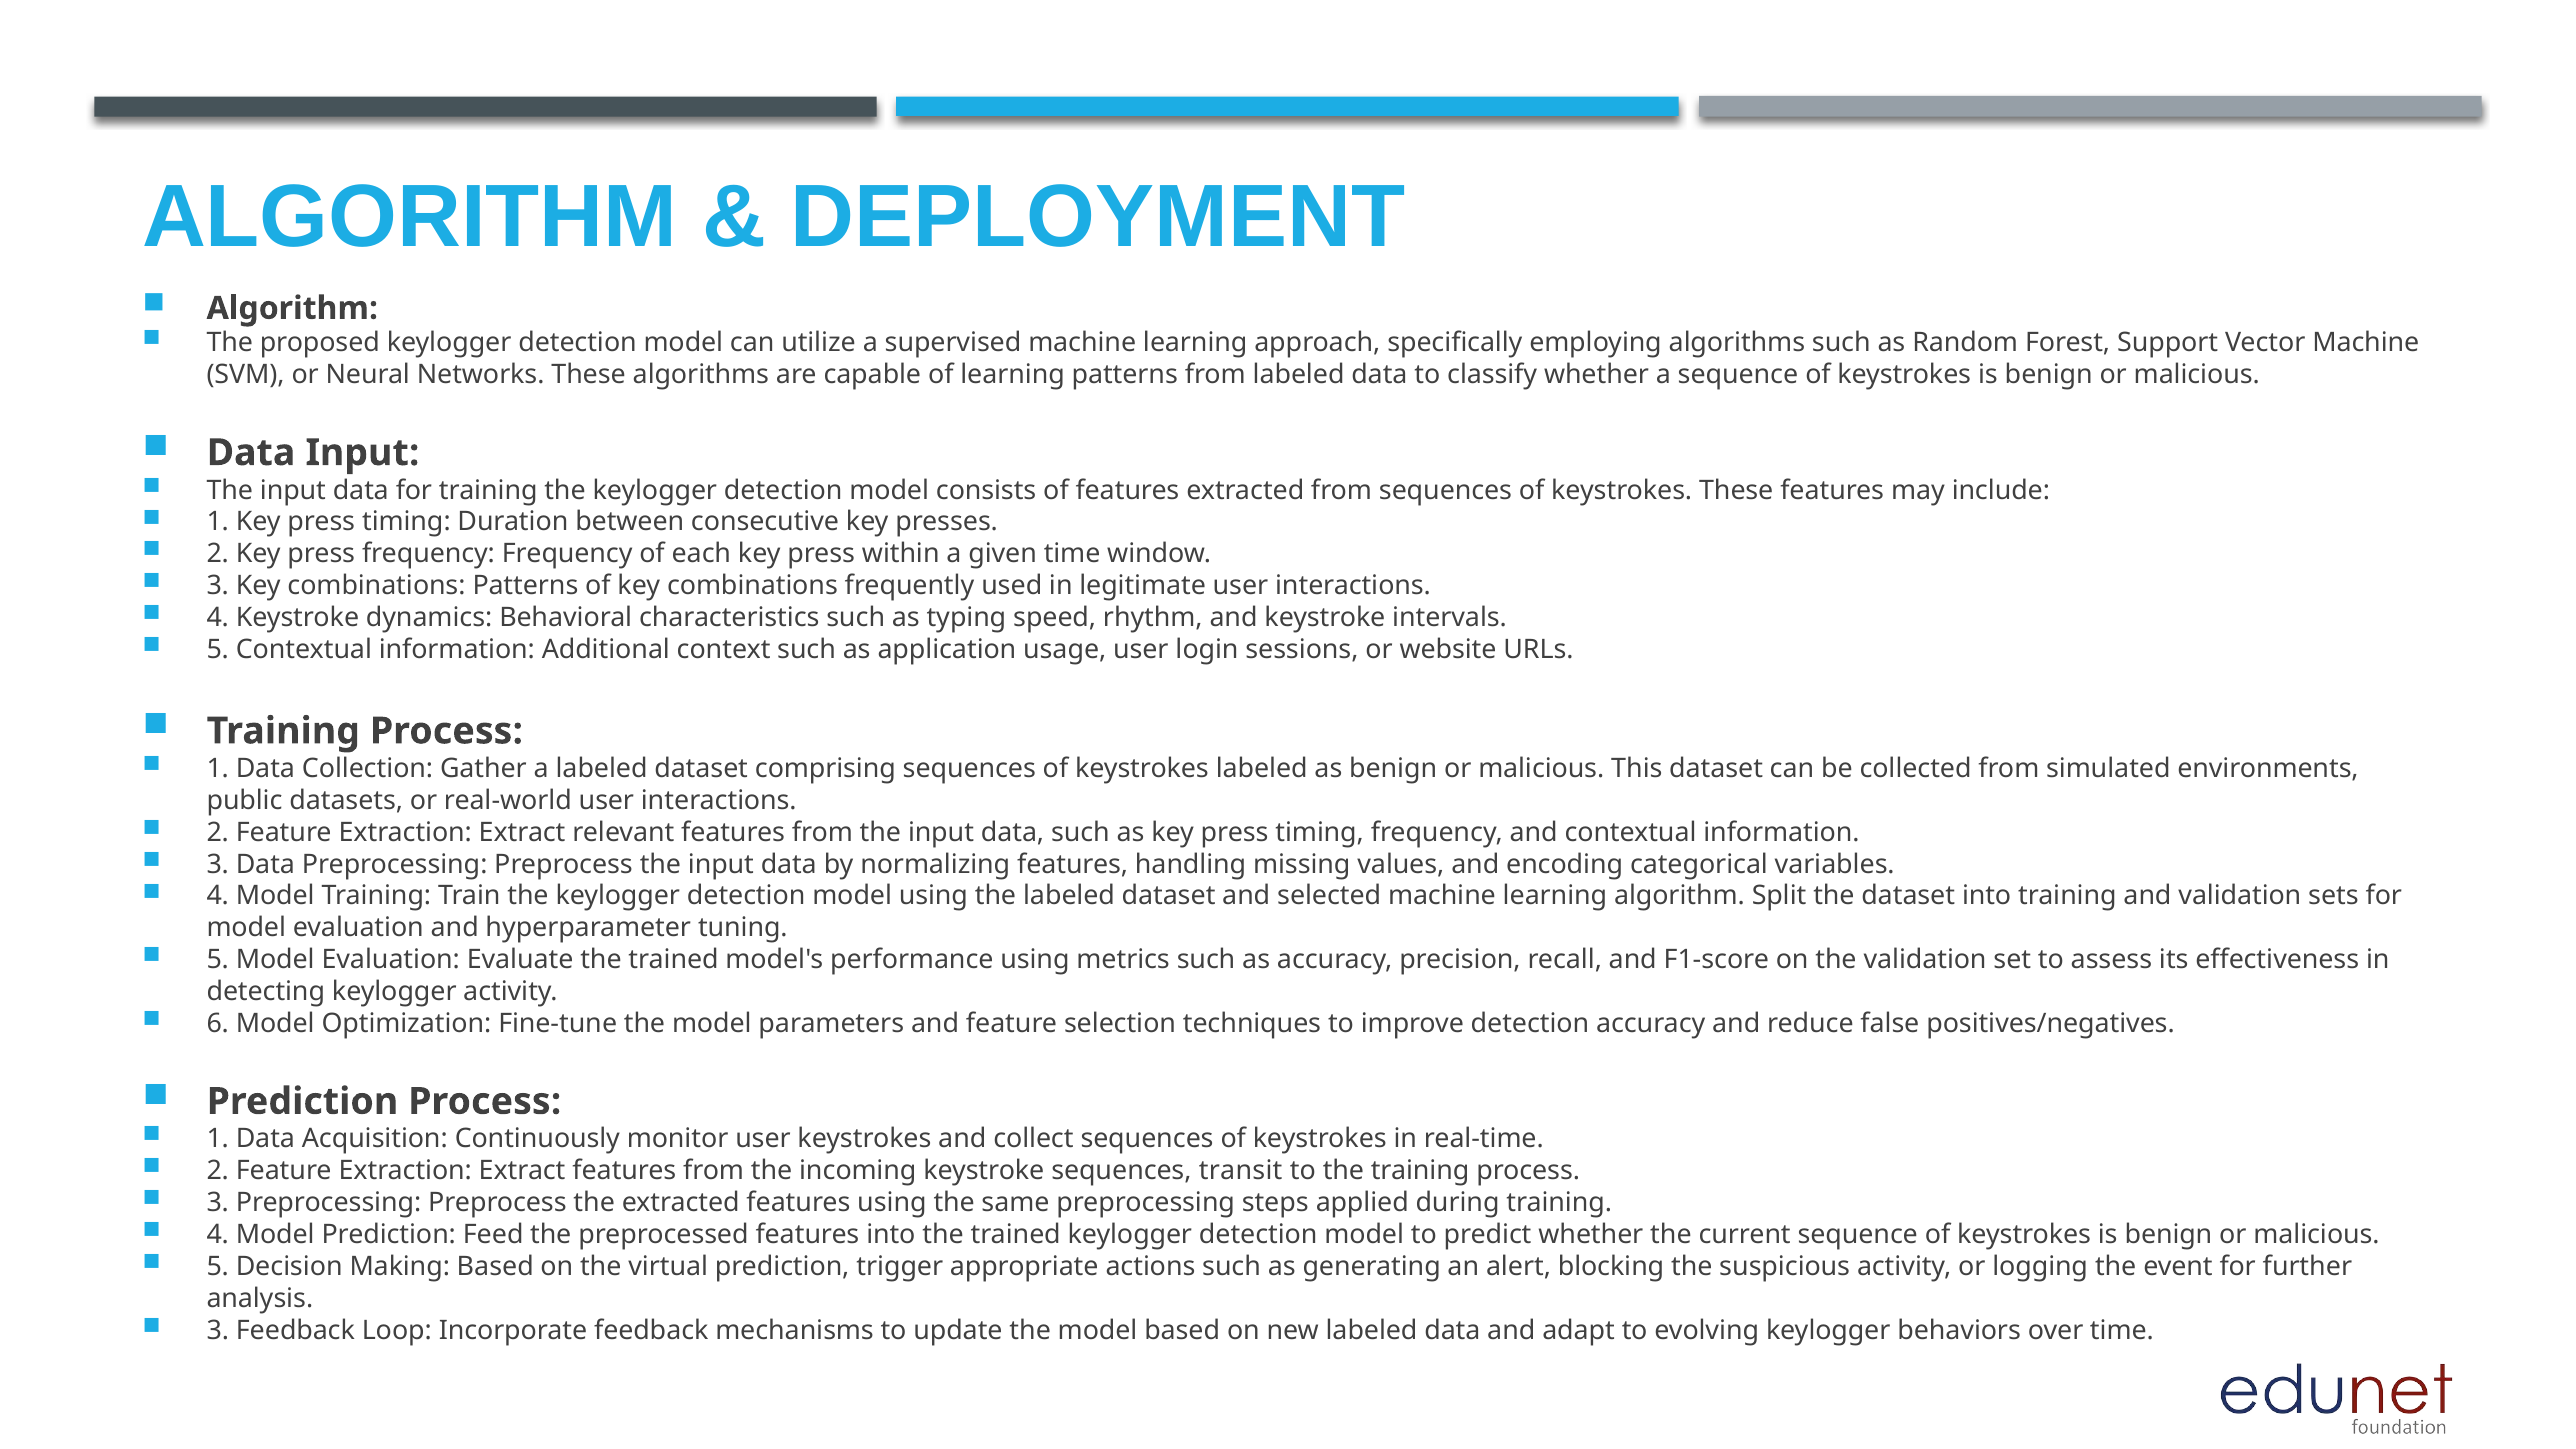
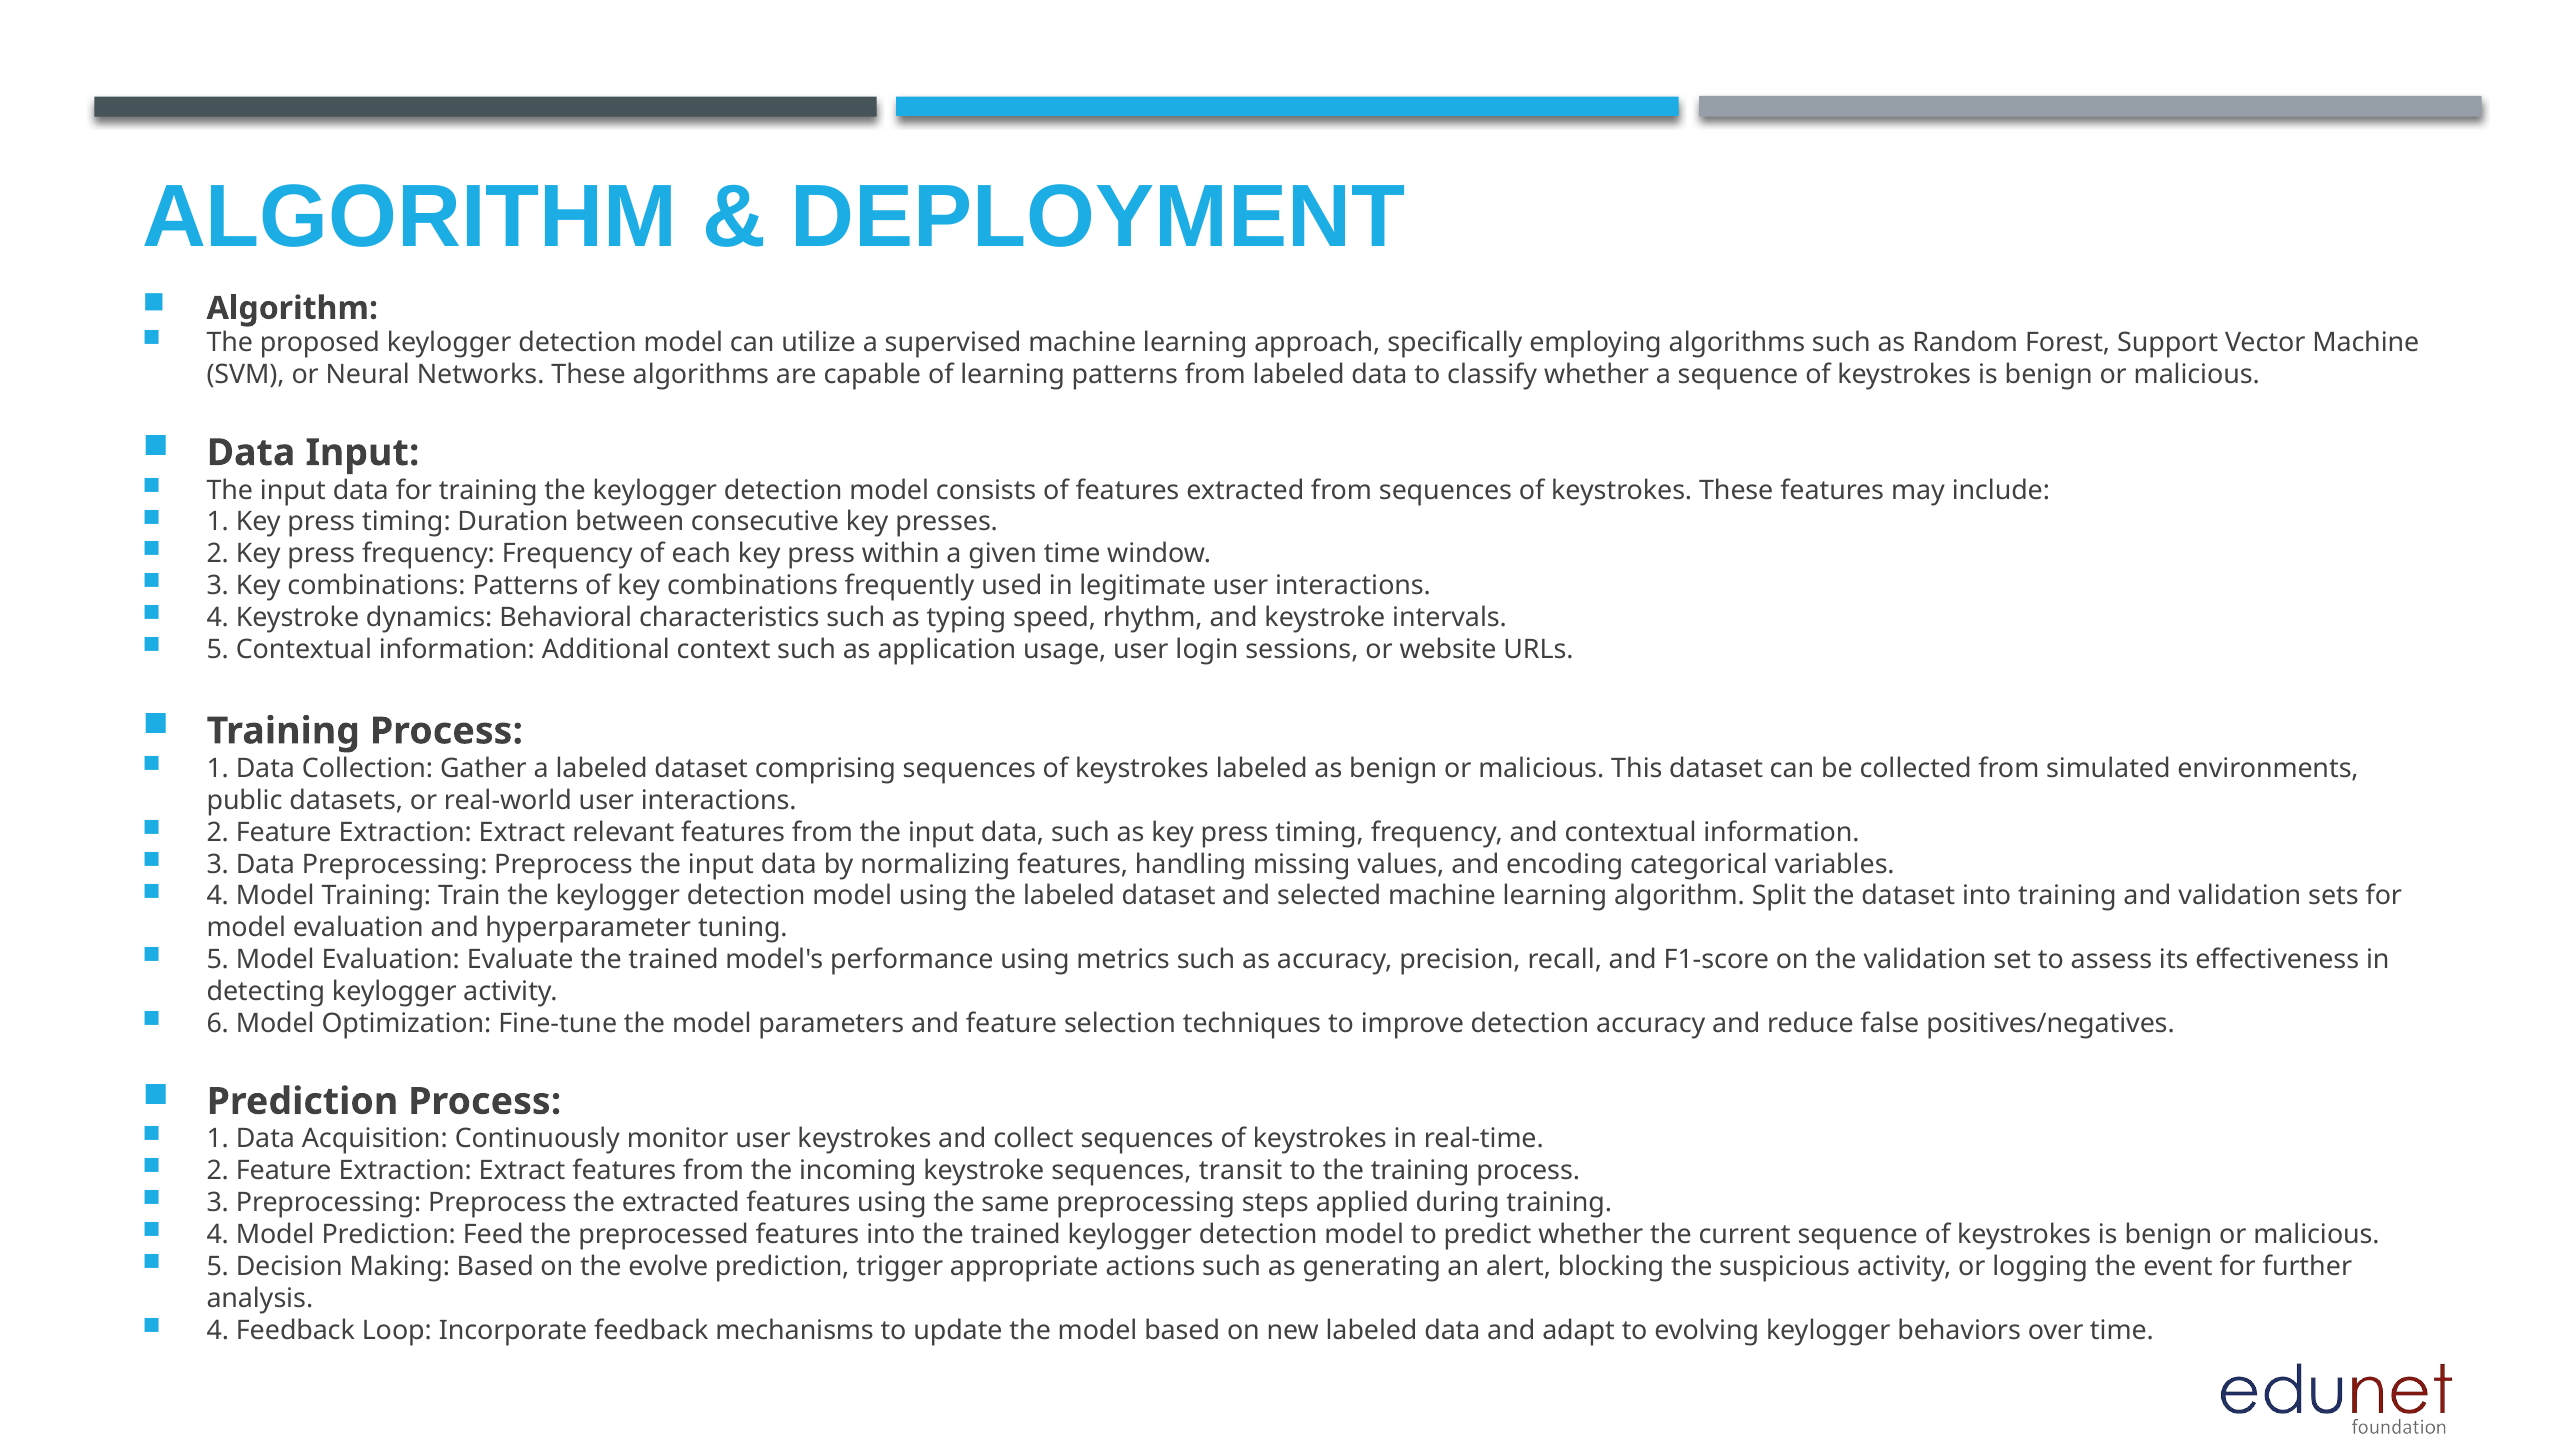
virtual: virtual -> evolve (668, 1266)
3: 3 -> 4 (218, 1330)
